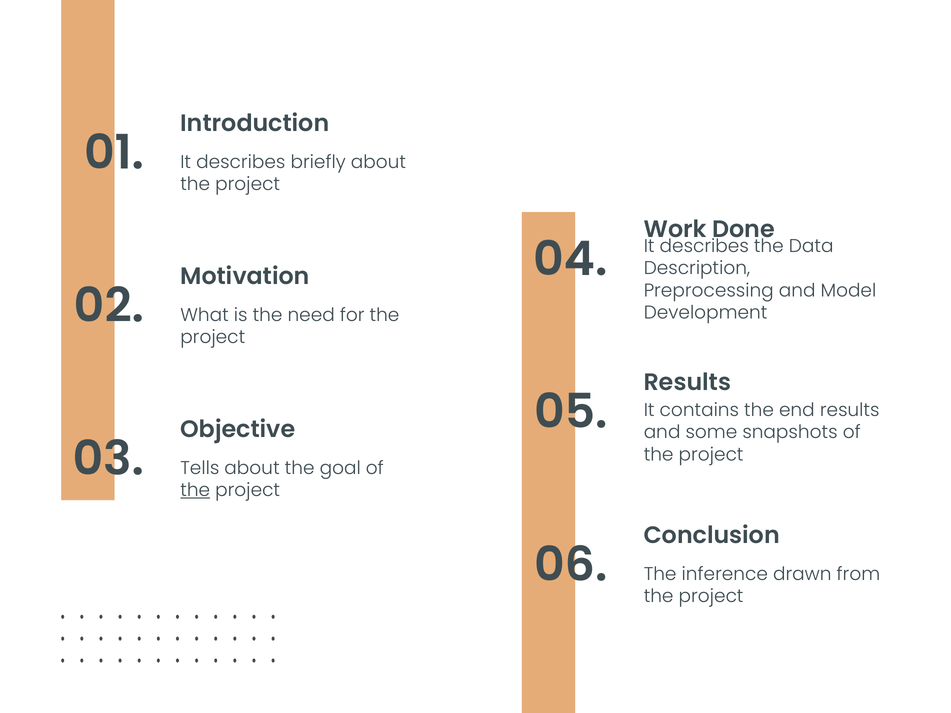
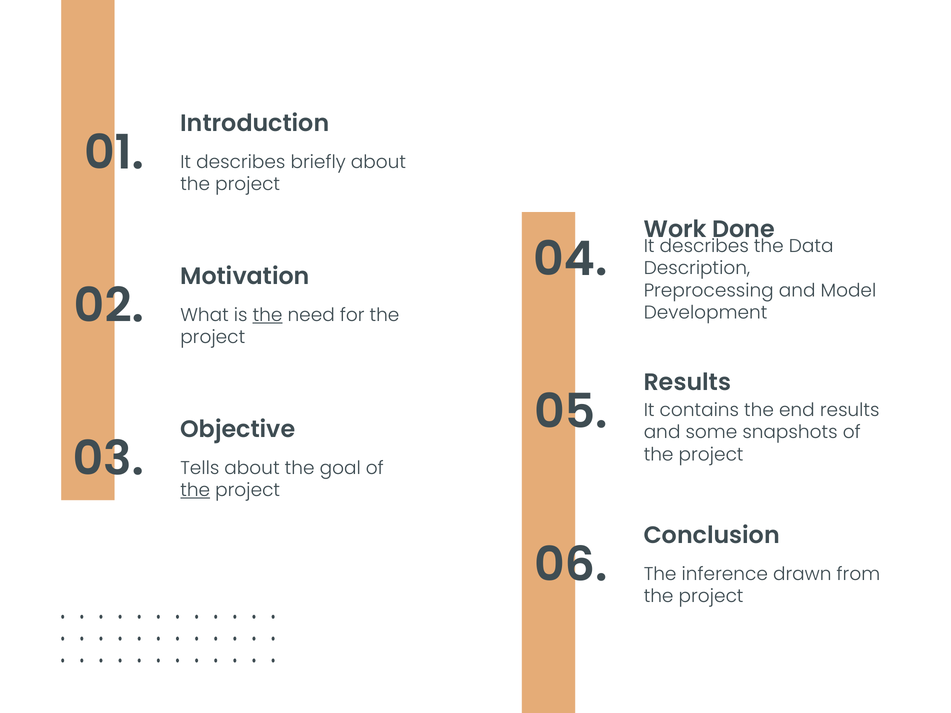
the underline: none -> present (268, 315)
